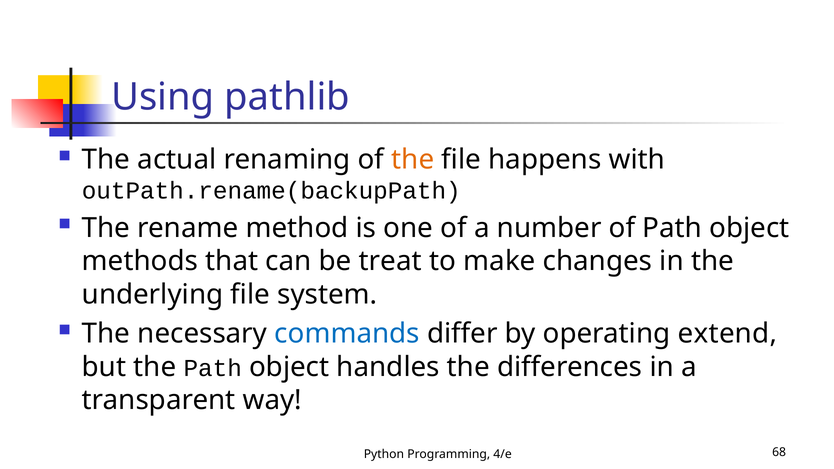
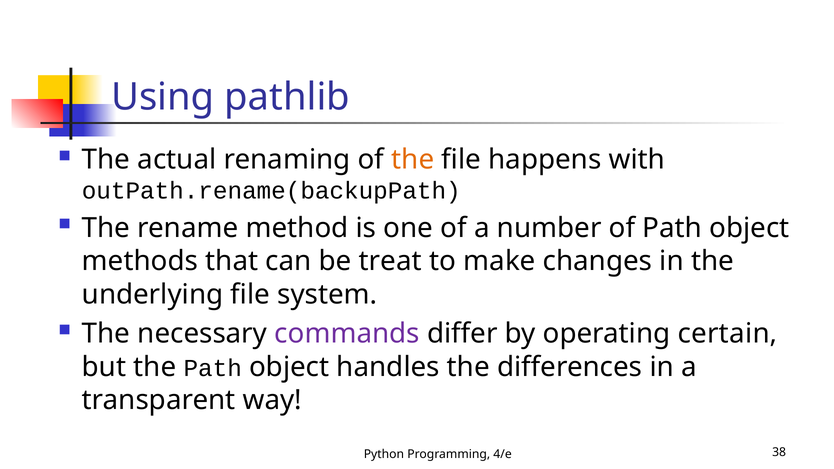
commands colour: blue -> purple (347, 334)
extend: extend -> certain (728, 334)
68: 68 -> 38 (779, 452)
